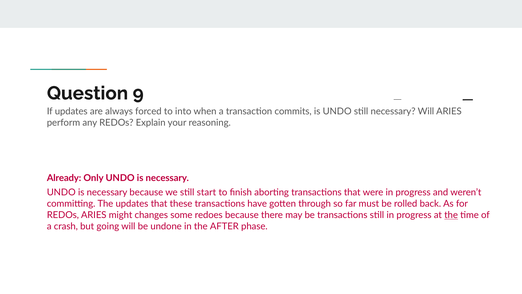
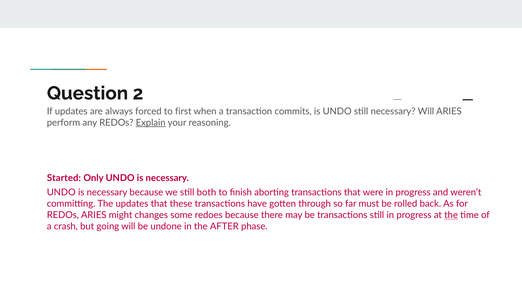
9: 9 -> 2 (138, 93)
into: into -> first (183, 111)
Explain underline: none -> present (151, 123)
Already: Already -> Started (64, 178)
start: start -> both (206, 192)
